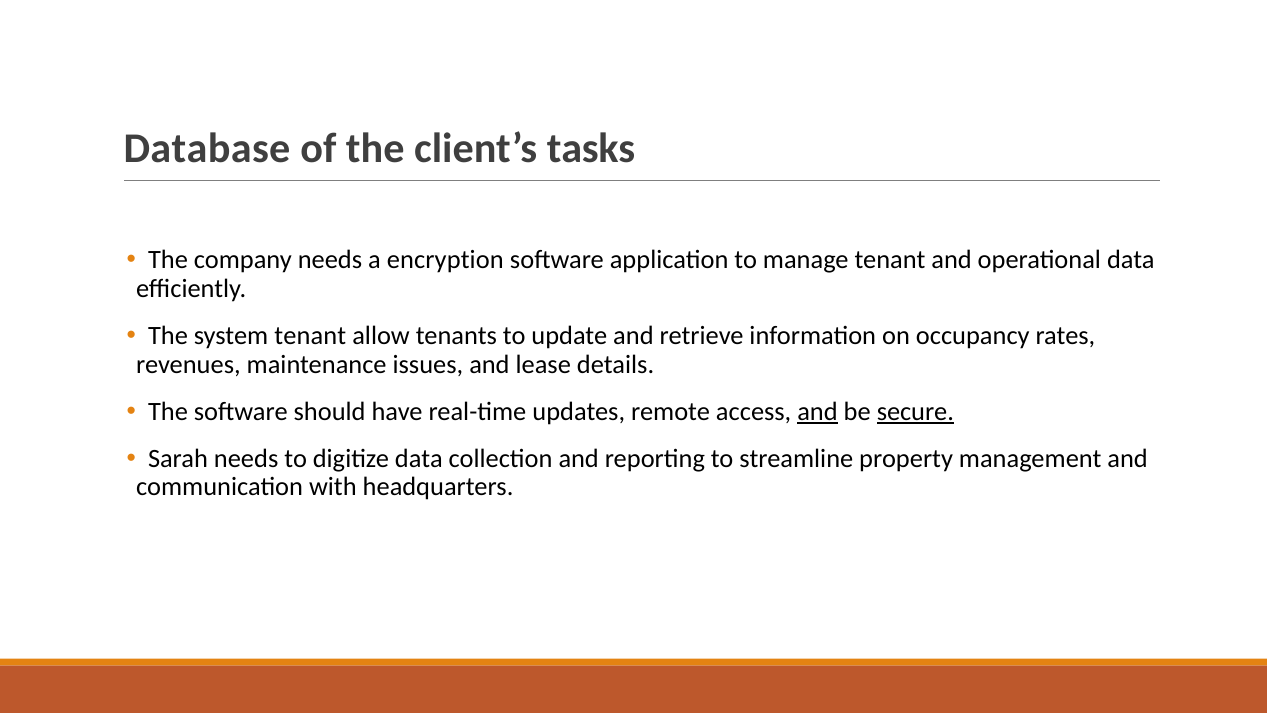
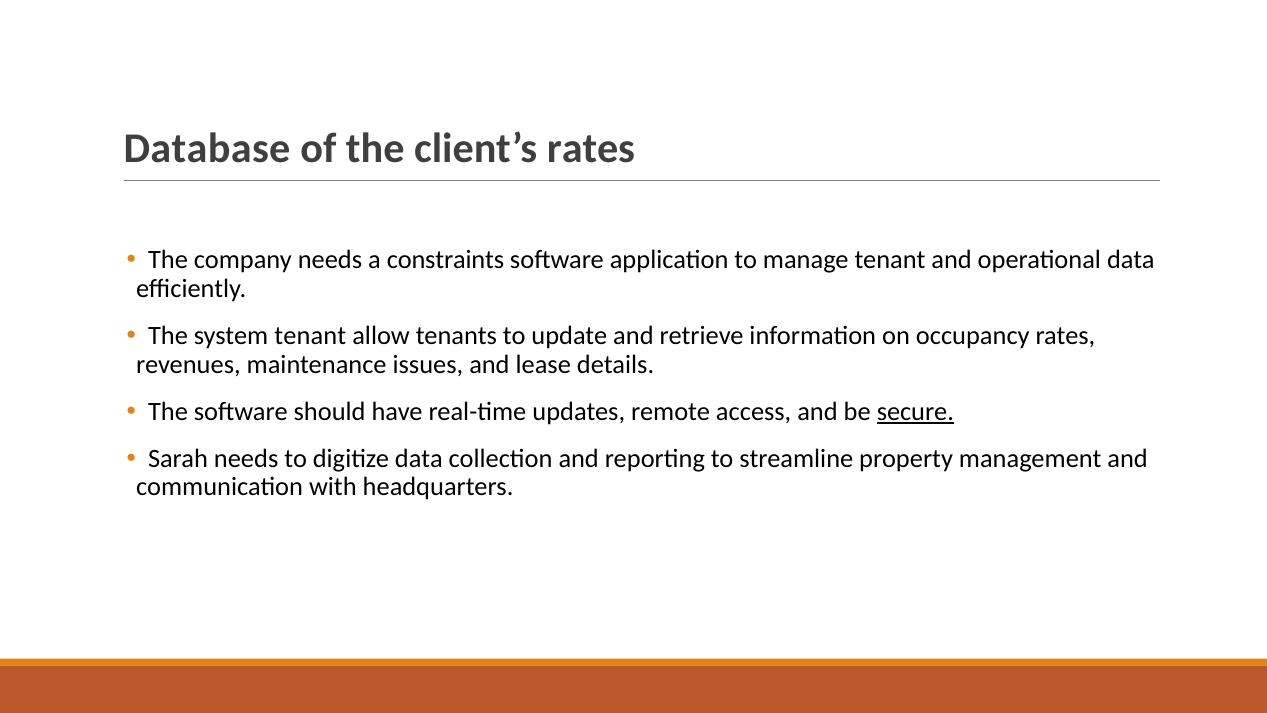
client’s tasks: tasks -> rates (591, 148)
encryption: encryption -> constraints (445, 260)
and underline: present -> none (818, 411)
